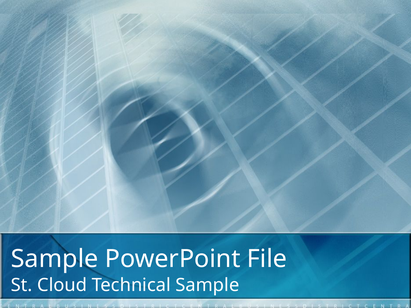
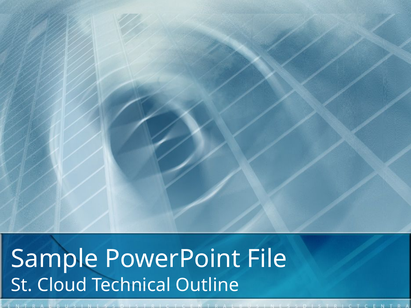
Technical Sample: Sample -> Outline (207, 285)
